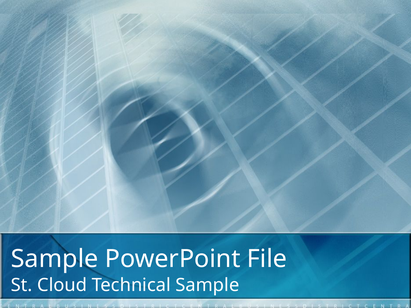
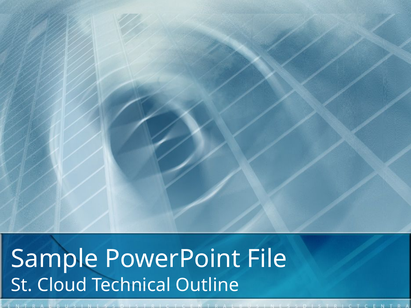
Technical Sample: Sample -> Outline (207, 285)
